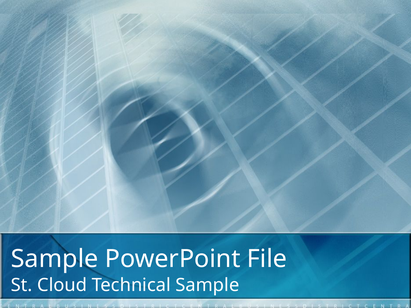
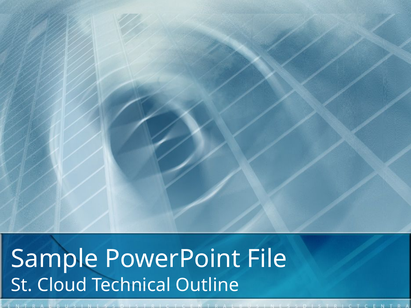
Technical Sample: Sample -> Outline (207, 285)
